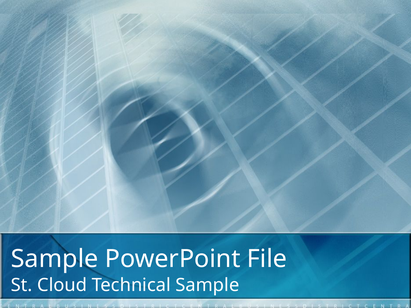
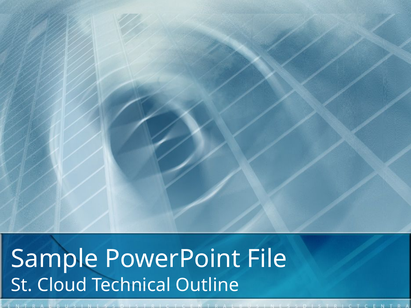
Technical Sample: Sample -> Outline (207, 285)
